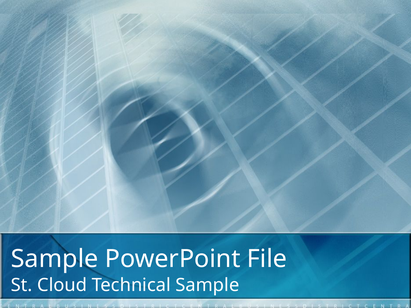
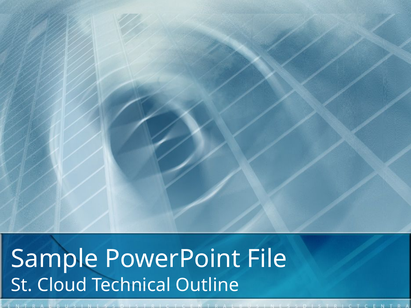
Technical Sample: Sample -> Outline (207, 285)
